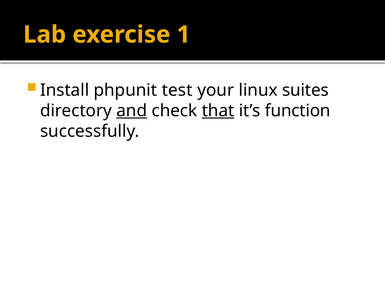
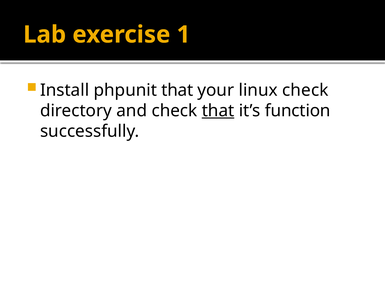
phpunit test: test -> that (177, 90)
linux suites: suites -> check (305, 90)
and underline: present -> none (132, 111)
